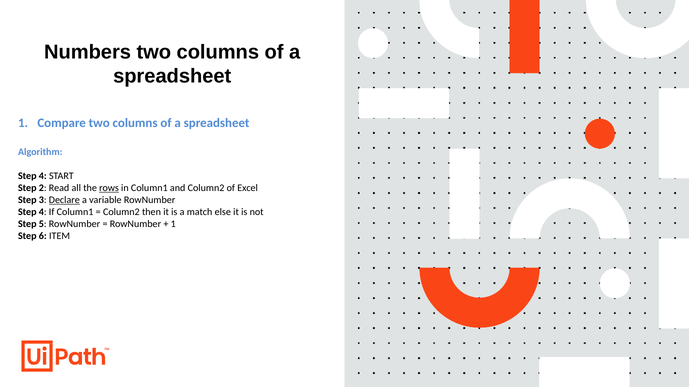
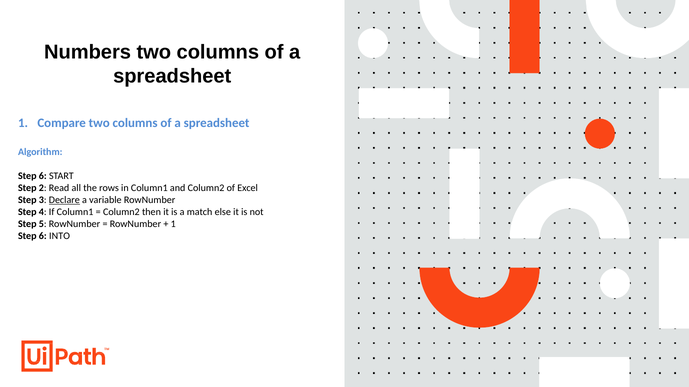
4: 4 -> 6 (43, 176)
rows underline: present -> none (109, 188)
ITEM: ITEM -> INTO (59, 237)
